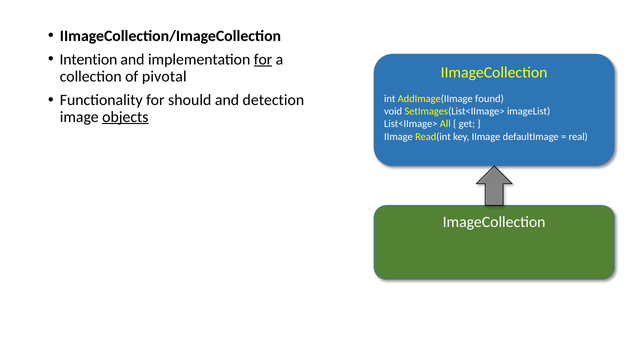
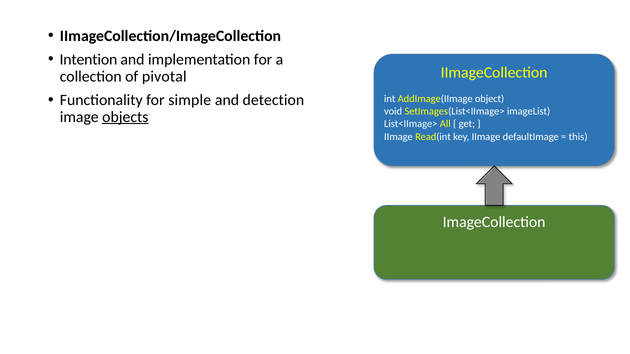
for underline: present -> none (263, 59)
should: should -> simple (190, 100)
found: found -> object (490, 99)
real: real -> this (578, 137)
